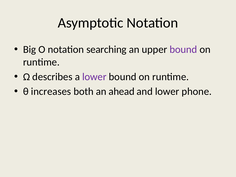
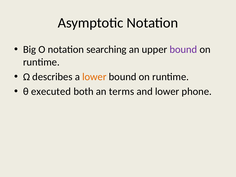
lower colour: purple -> orange (94, 77)
increases: increases -> executed (51, 91)
ahead: ahead -> terms (121, 91)
